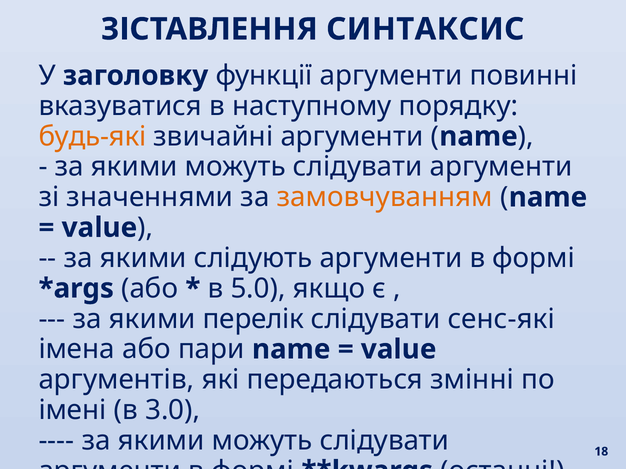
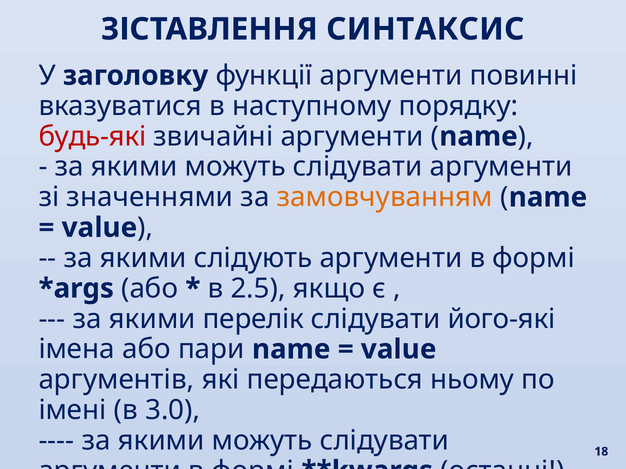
будь-які colour: orange -> red (92, 137)
5.0: 5.0 -> 2.5 (258, 289)
сенс-які: сенс-які -> його-які (501, 319)
змінні: змінні -> ньому (472, 380)
